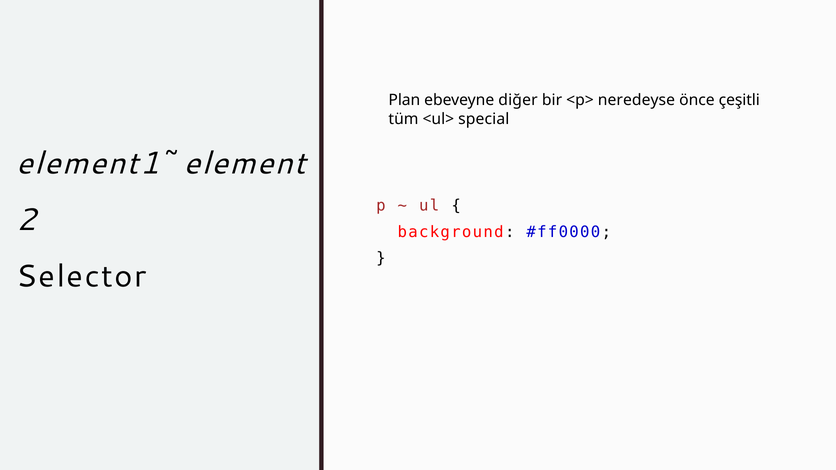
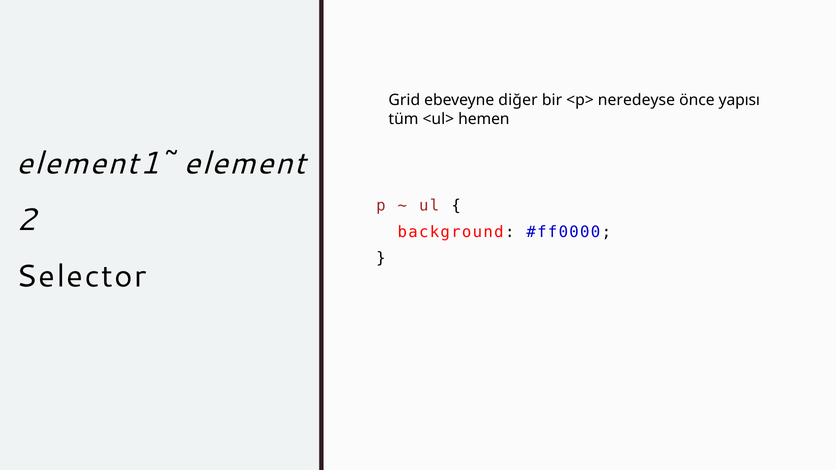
Plan: Plan -> Grid (404, 100)
çeşitli: çeşitli -> yapısı (739, 100)
special: special -> hemen (484, 119)
